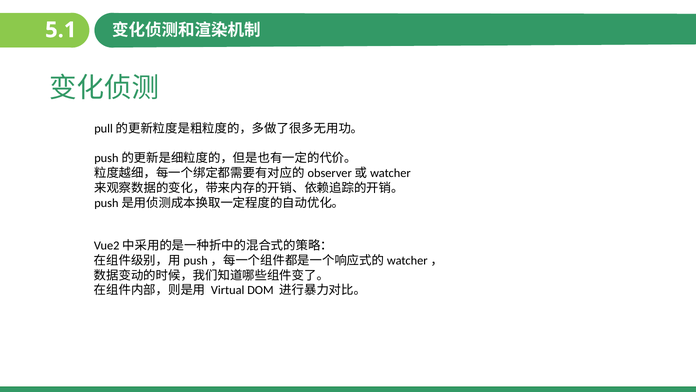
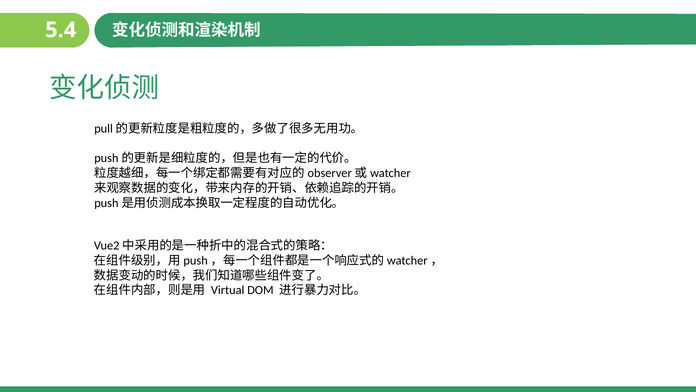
5.1: 5.1 -> 5.4 (61, 30)
